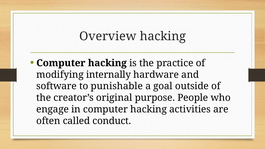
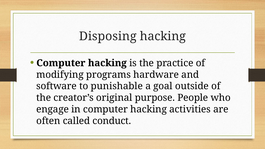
Overview: Overview -> Disposing (108, 36)
internally: internally -> programs (108, 75)
